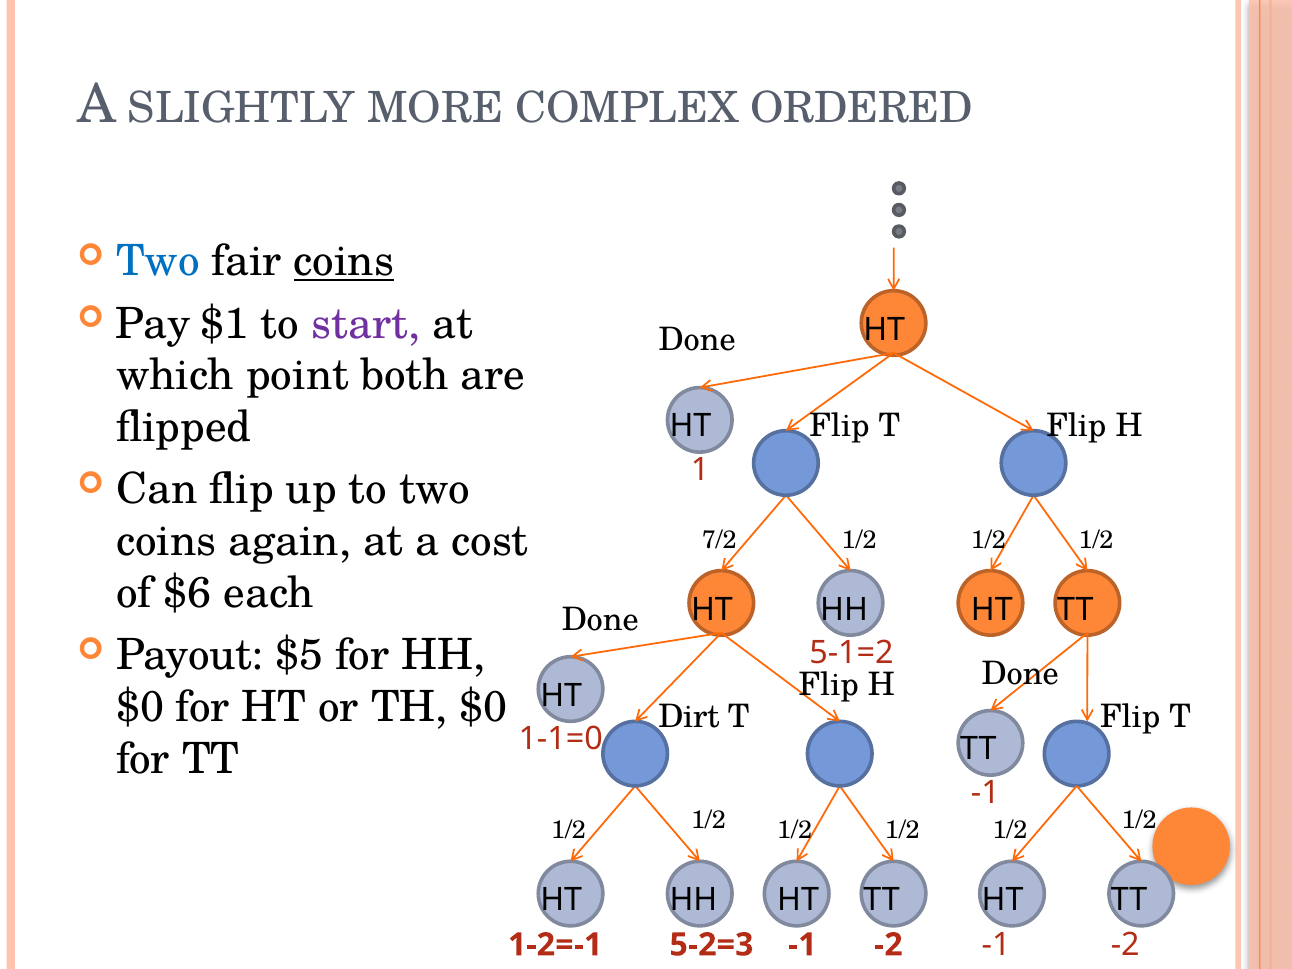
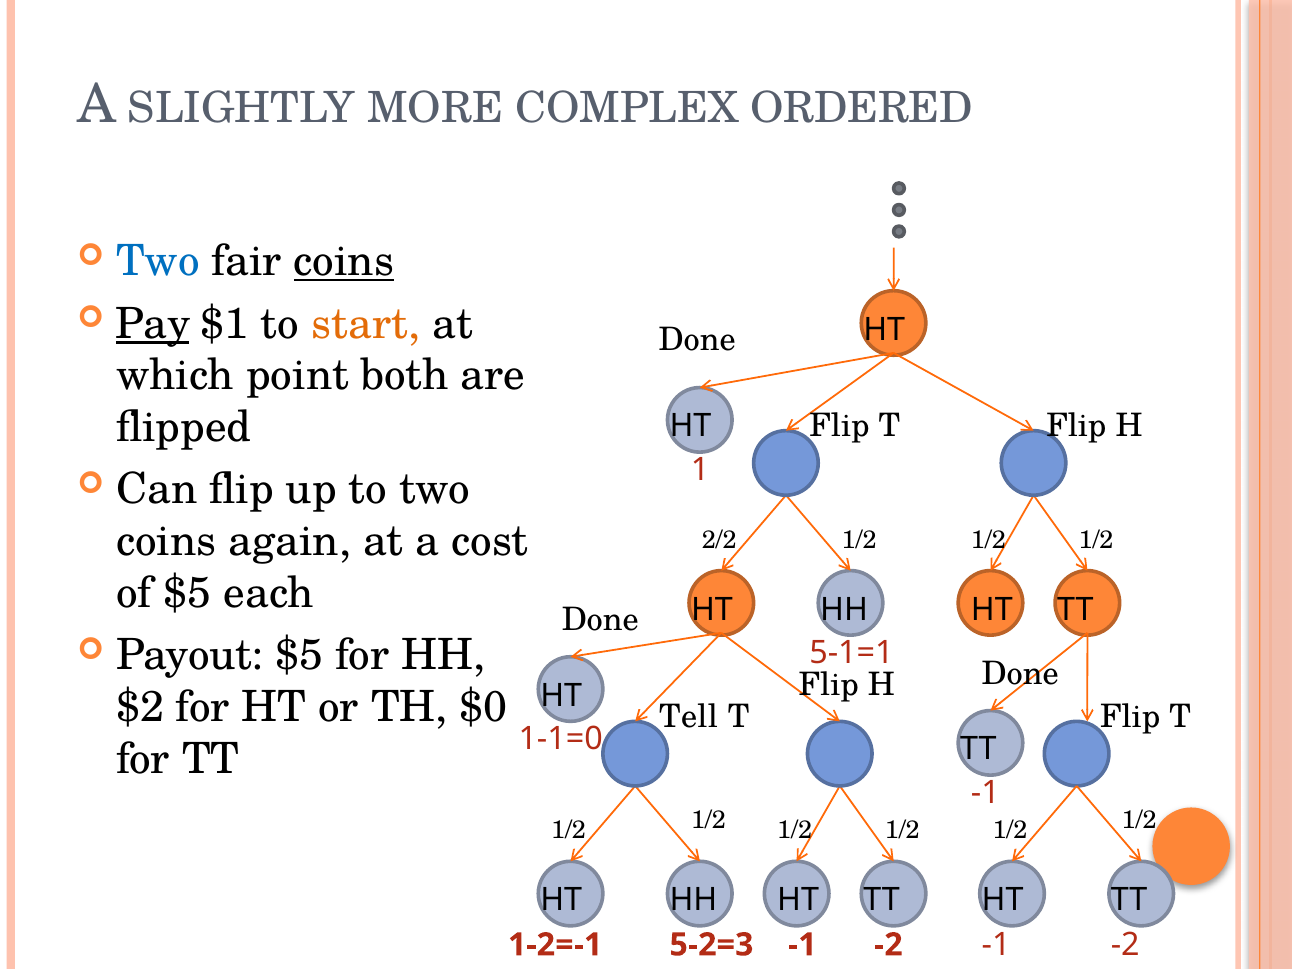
Pay underline: none -> present (153, 324)
start colour: purple -> orange (366, 324)
7/2: 7/2 -> 2/2 (719, 540)
of $6: $6 -> $5 (188, 593)
5-1=2: 5-1=2 -> 5-1=1 (851, 652)
$0: $0 -> $2 (140, 707)
Dirt: Dirt -> Tell (689, 717)
